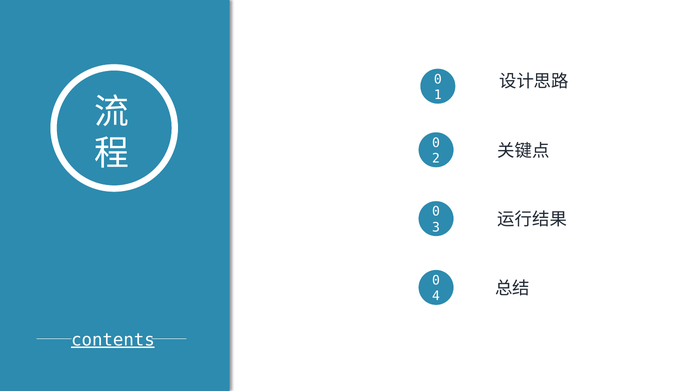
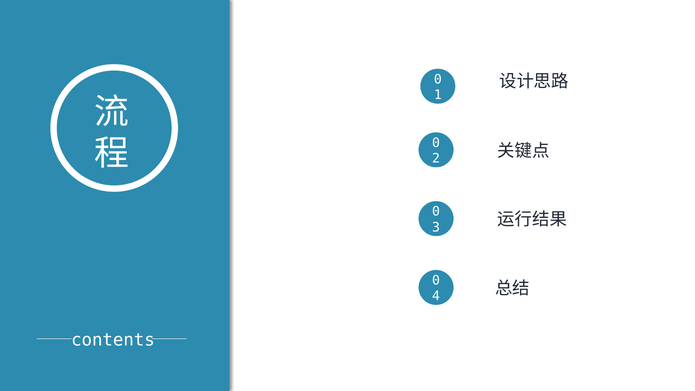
contents underline: present -> none (113, 340)
